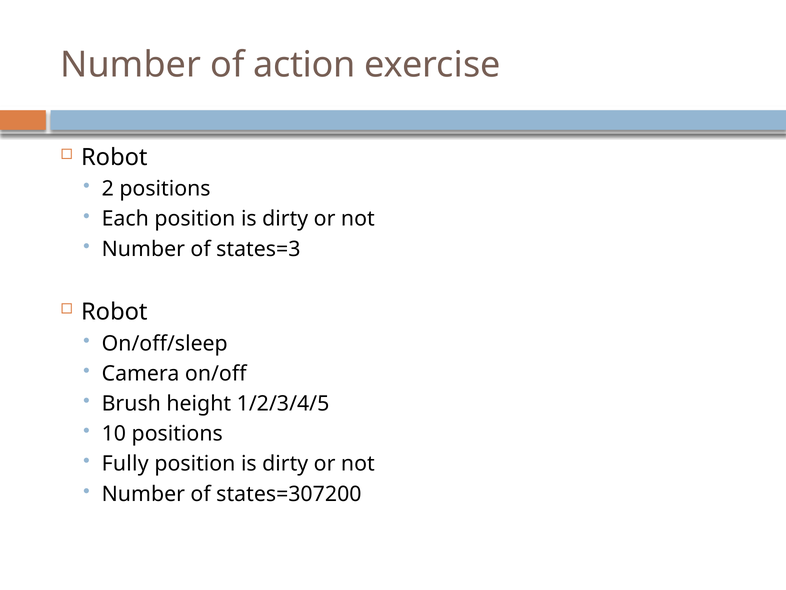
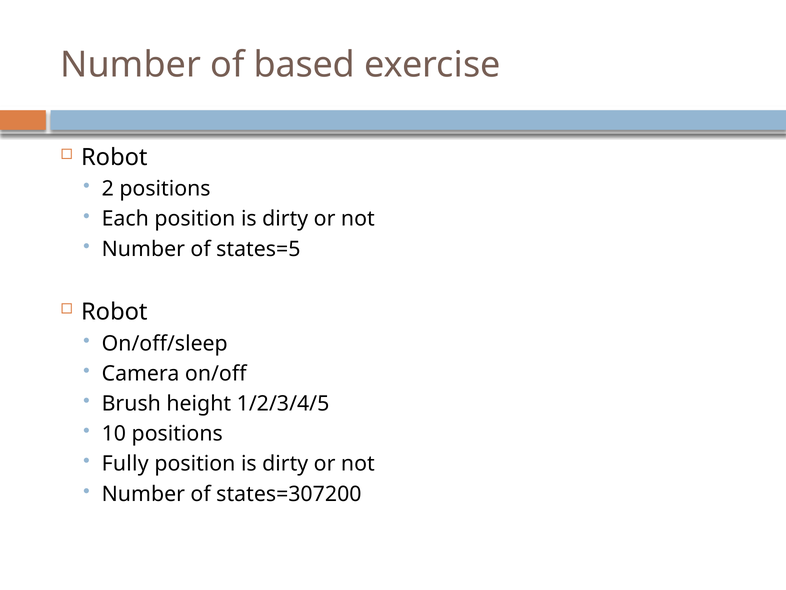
action: action -> based (304, 65)
states=3: states=3 -> states=5 (258, 249)
